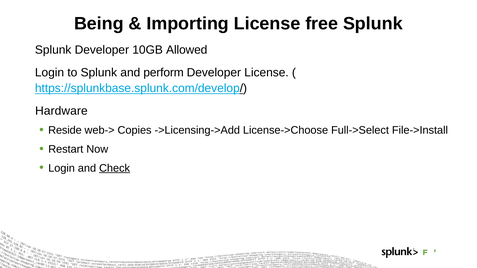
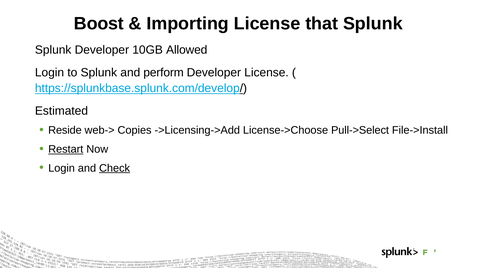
Being: Being -> Boost (99, 23)
free: free -> that (322, 23)
Hardware: Hardware -> Estimated (61, 111)
Full->Select: Full->Select -> Pull->Select (360, 130)
Restart underline: none -> present (66, 149)
